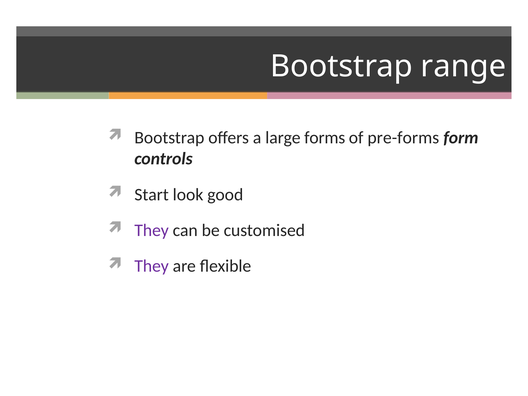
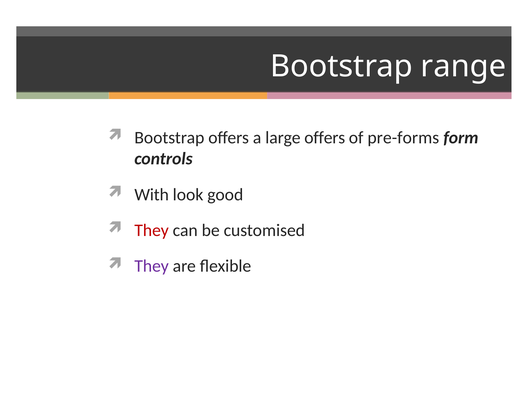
large forms: forms -> offers (325, 138)
Start: Start -> With (152, 195)
They colour: purple -> red (152, 230)
